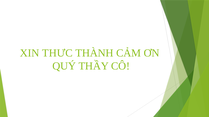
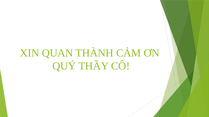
THƯC: THƯC -> QUAN (57, 53)
